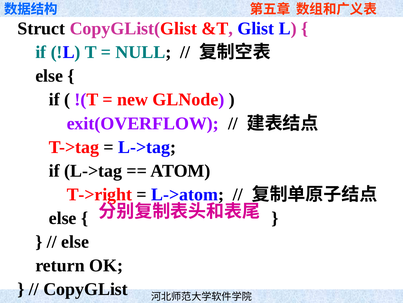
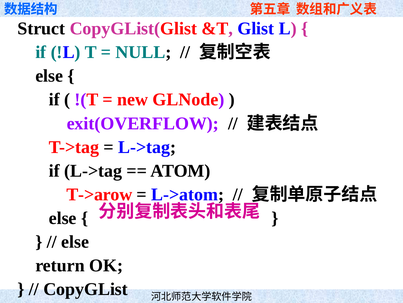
T->right: T->right -> T->arow (99, 194)
